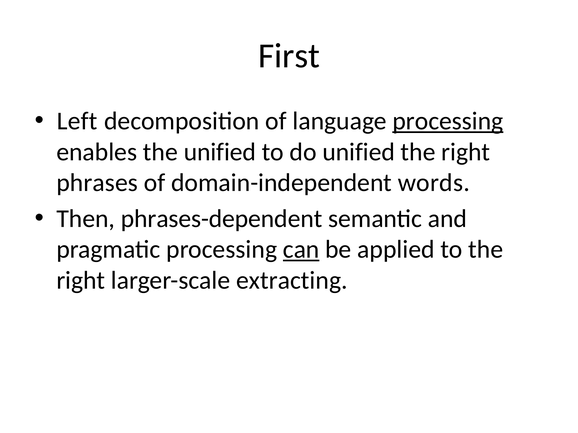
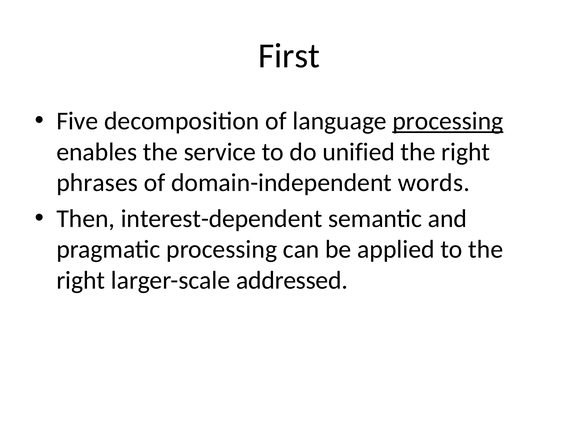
Left: Left -> Five (77, 121)
the unified: unified -> service (220, 152)
phrases-dependent: phrases-dependent -> interest-dependent (222, 219)
can underline: present -> none (301, 250)
extracting: extracting -> addressed (292, 281)
